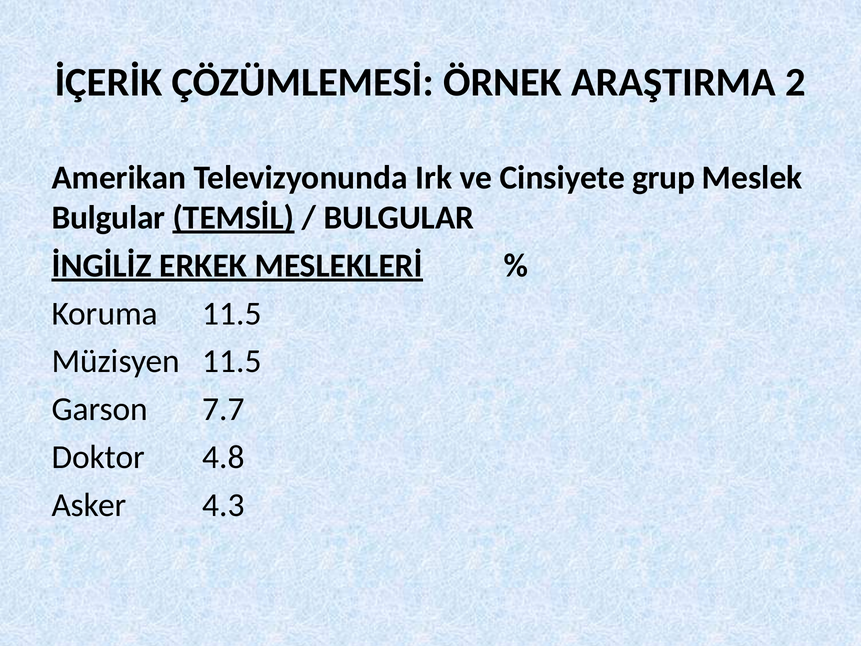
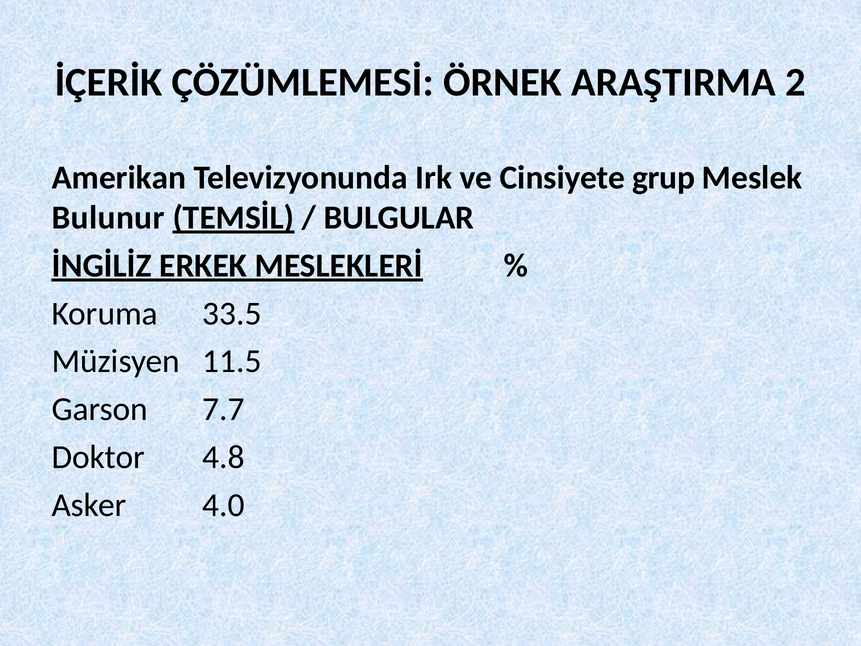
Bulgular: Bulgular -> Bulunur (108, 218)
Koruma 11.5: 11.5 -> 33.5 (232, 313)
4.3: 4.3 -> 4.0 (223, 505)
